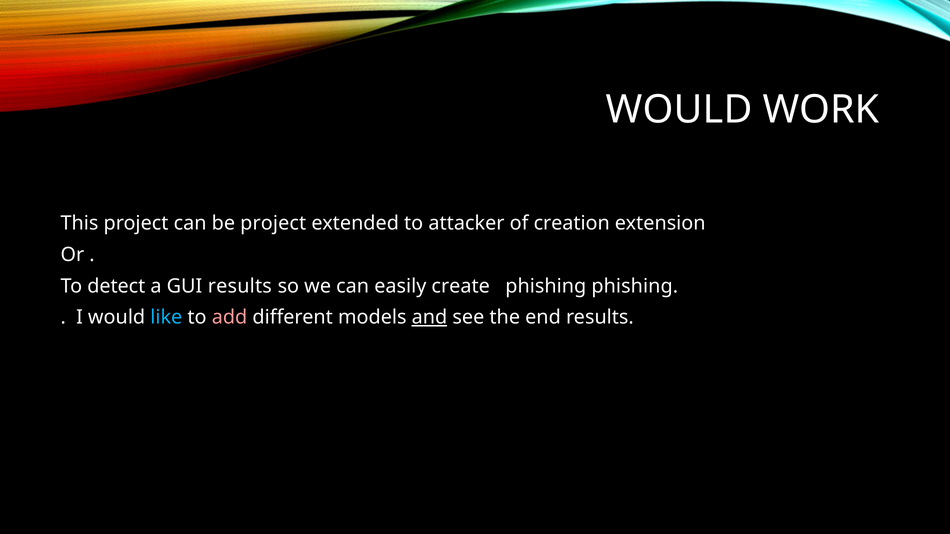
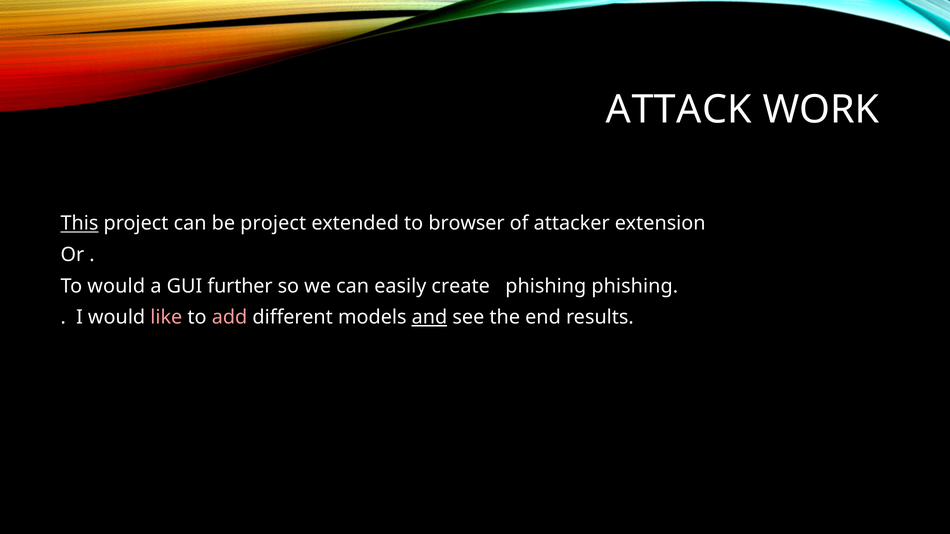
WOULD: WOULD -> ATTACK (679, 110)
This underline: none -> present (79, 224)
attacker: attacker -> browser (467, 224)
creation: creation -> attacker (572, 224)
To detect: detect -> would (116, 286)
GUI results: results -> further (240, 286)
like colour: light blue -> pink (166, 317)
